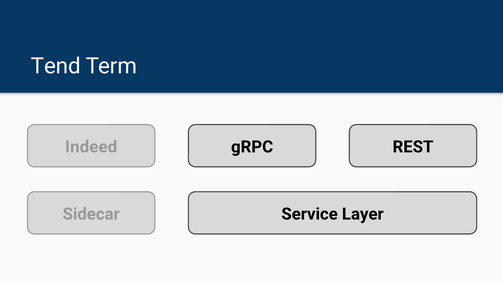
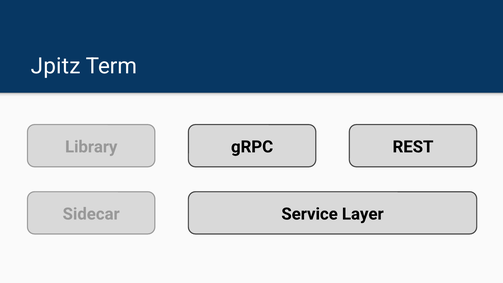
Tend: Tend -> Jpitz (56, 66)
Indeed: Indeed -> Library (91, 147)
